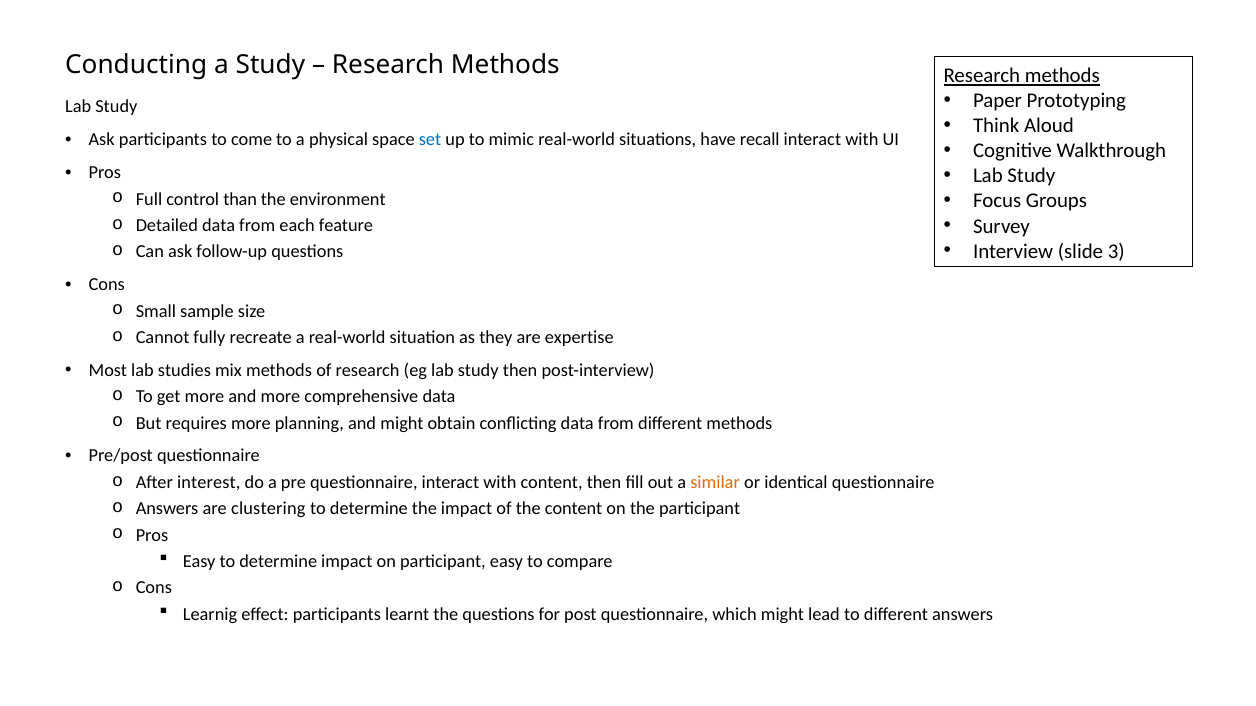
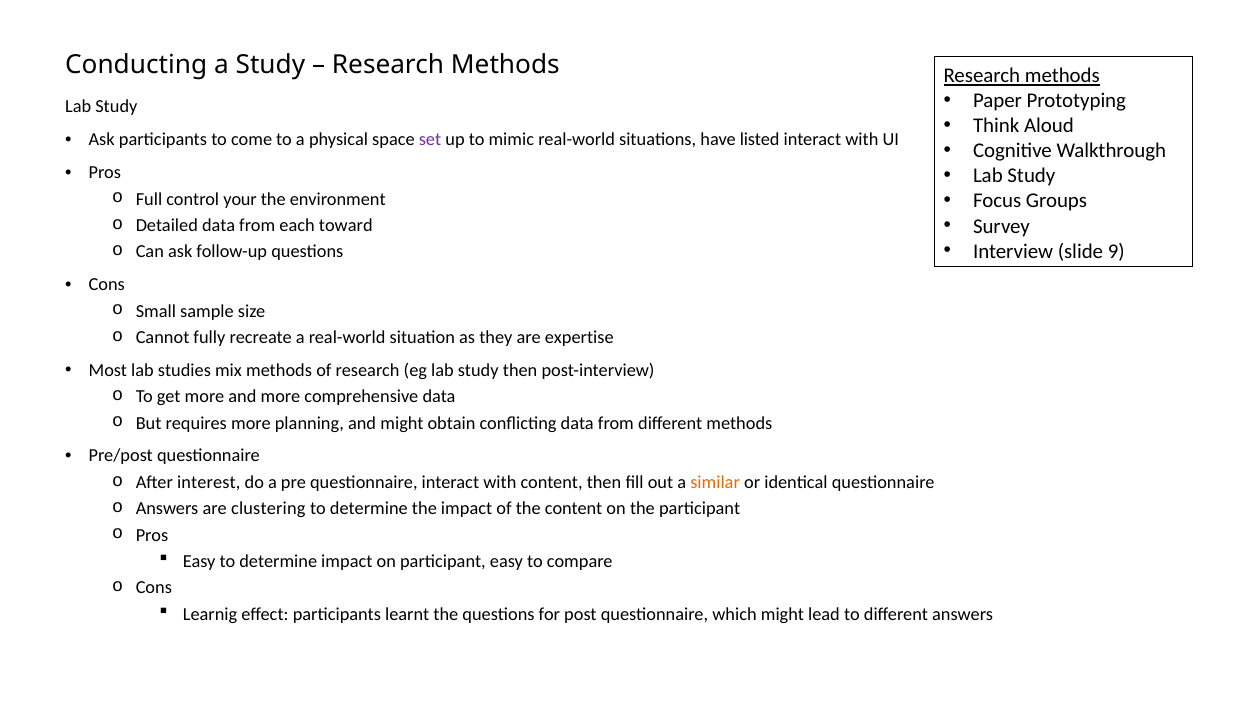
set colour: blue -> purple (430, 140)
recall: recall -> listed (760, 140)
than: than -> your (240, 199)
feature: feature -> toward (346, 226)
3: 3 -> 9 (1116, 251)
